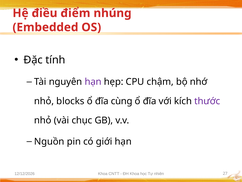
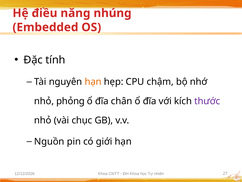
điểm: điểm -> năng (75, 13)
hạn colour: purple -> orange (93, 82)
blocks: blocks -> phỏng (71, 101)
cùng: cùng -> chân (122, 101)
